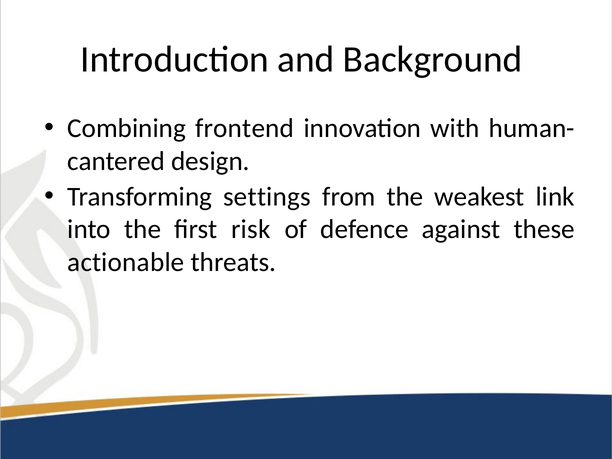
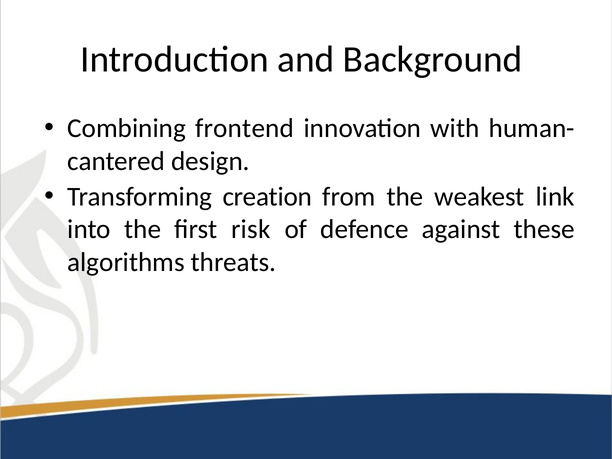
settings: settings -> creation (267, 197)
actionable: actionable -> algorithms (126, 262)
